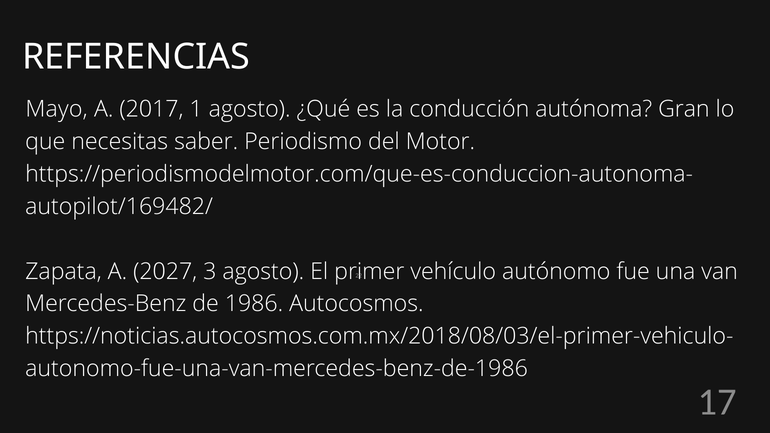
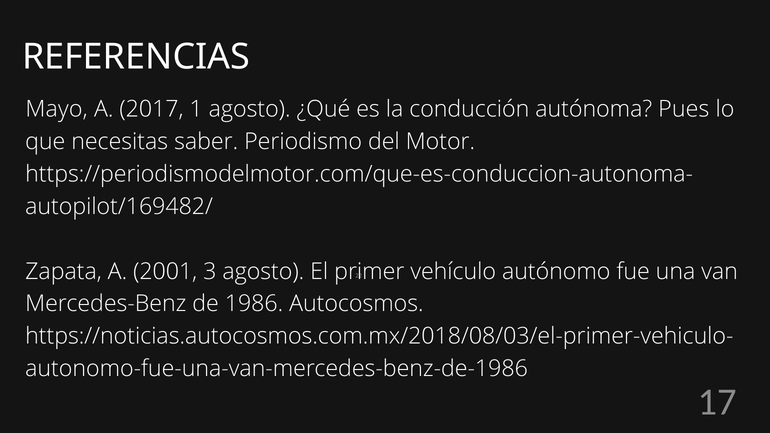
Gran: Gran -> Pues (684, 109)
2027: 2027 -> 2001 (165, 271)
